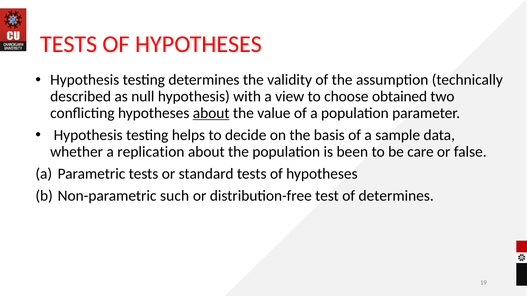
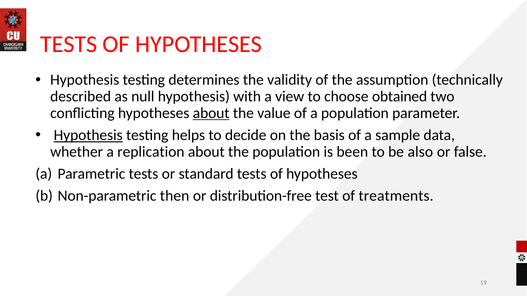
Hypothesis underline: none -> present (88, 135)
care: care -> also (420, 152)
such: such -> then (175, 196)
of determines: determines -> treatments (396, 196)
